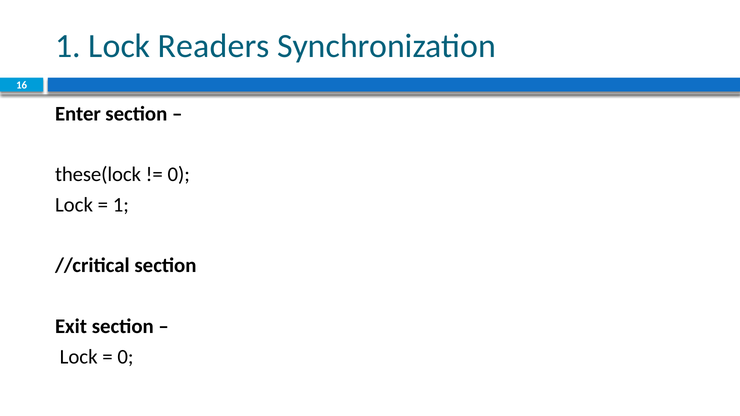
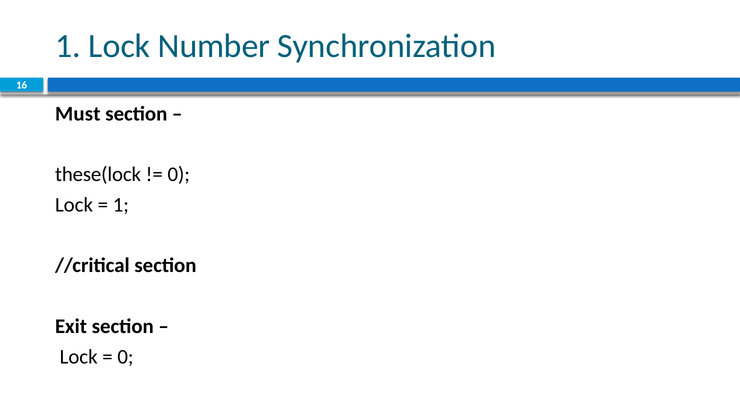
Readers: Readers -> Number (214, 46)
Enter: Enter -> Must (78, 114)
